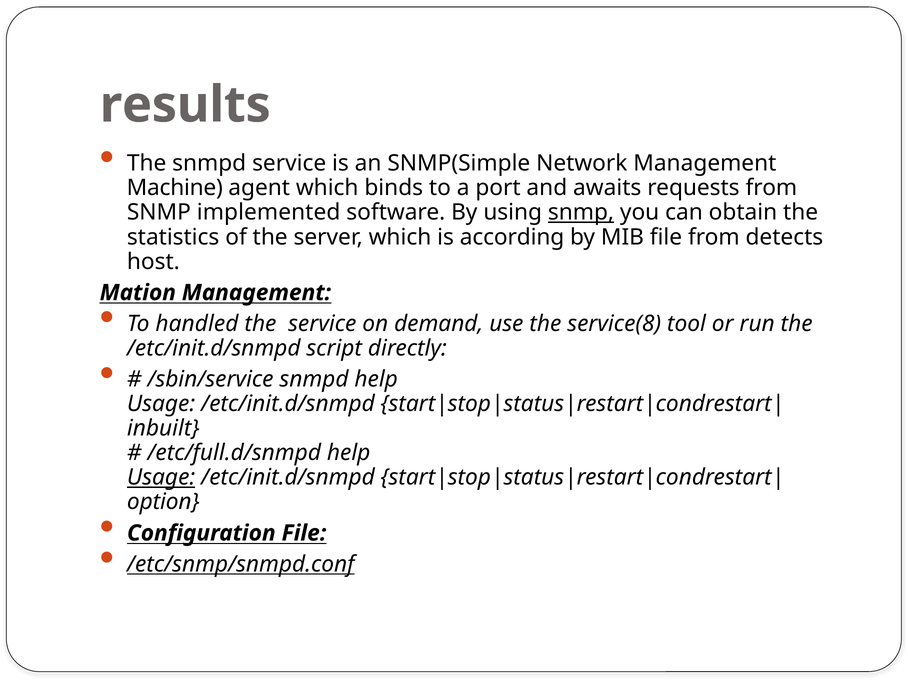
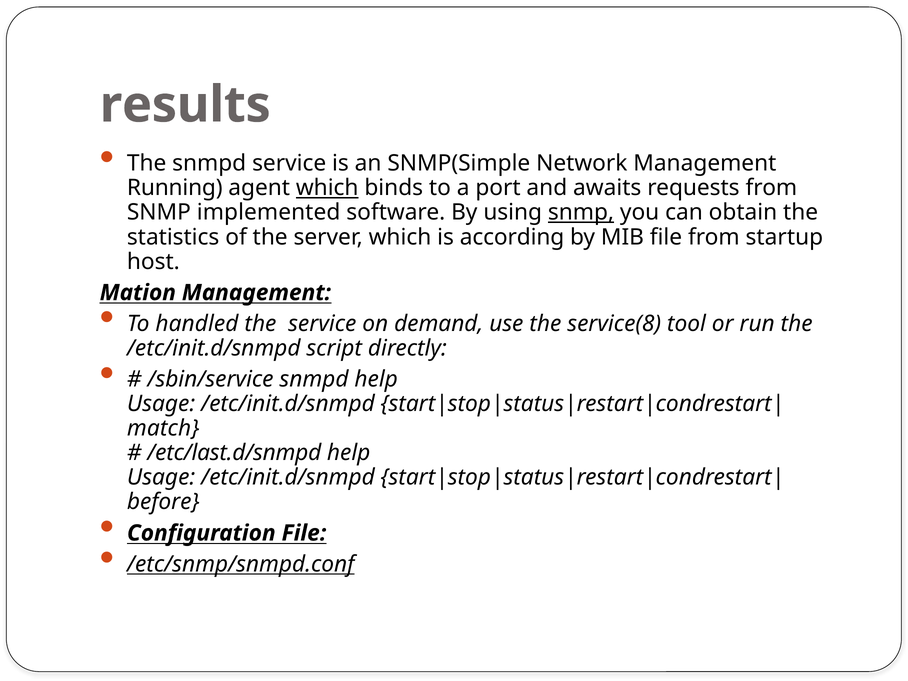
Machine: Machine -> Running (175, 188)
which underline: none -> present (327, 188)
detects: detects -> startup (784, 237)
inbuilt: inbuilt -> match (163, 428)
/etc/full.d/snmpd: /etc/full.d/snmpd -> /etc/last.d/snmpd (234, 453)
Usage underline: present -> none (161, 477)
option: option -> before (163, 502)
